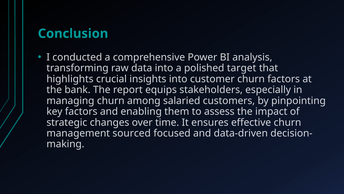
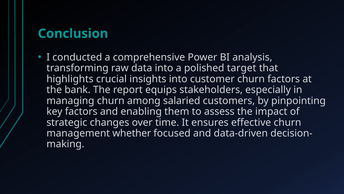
sourced: sourced -> whether (132, 133)
